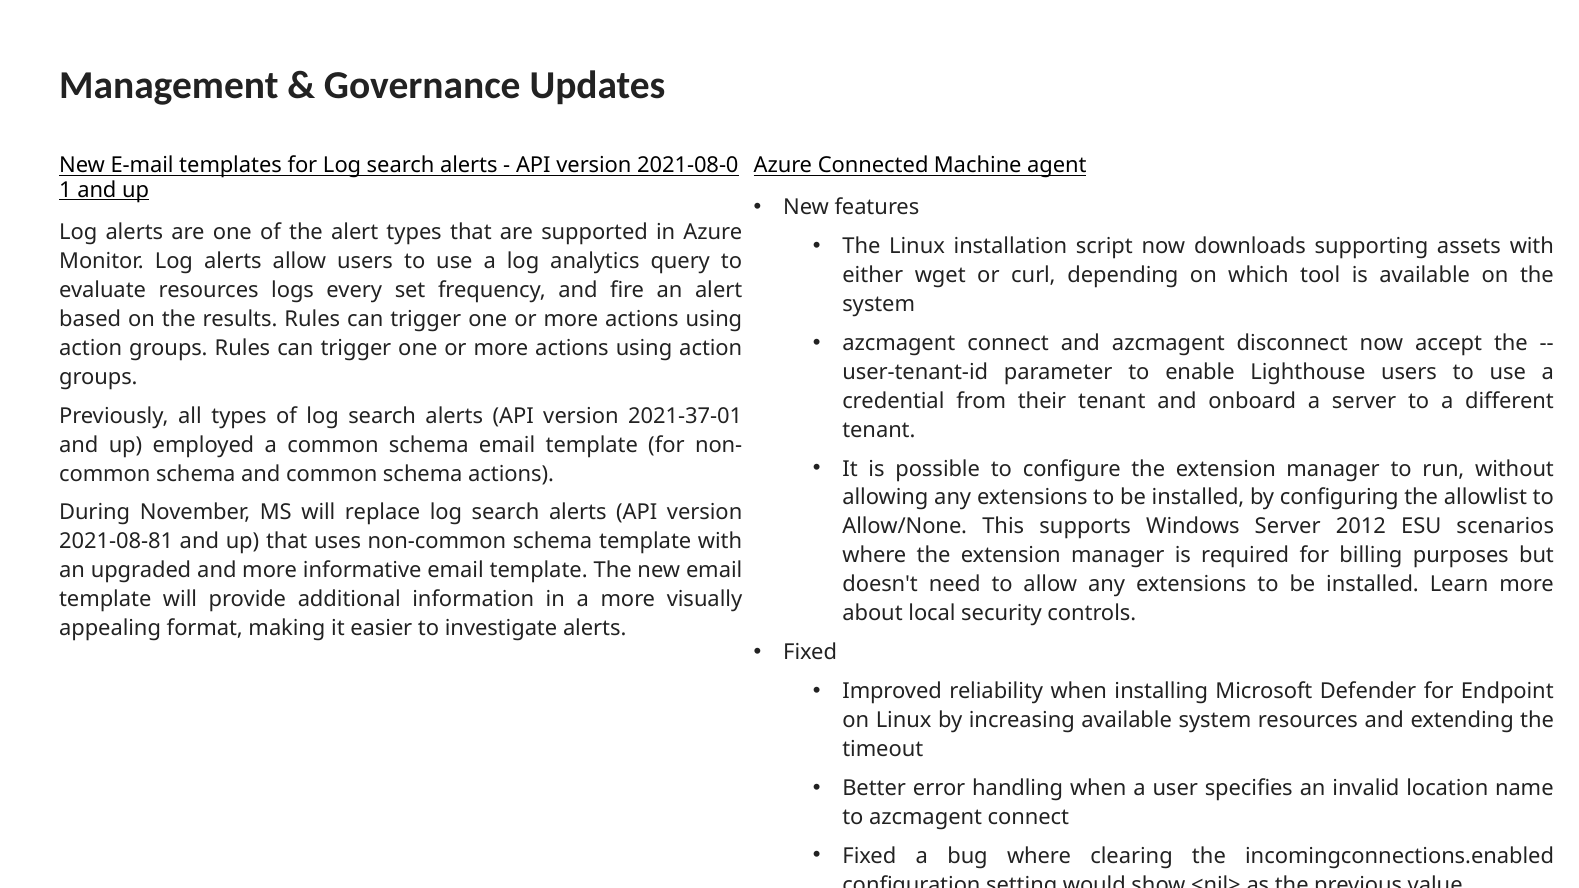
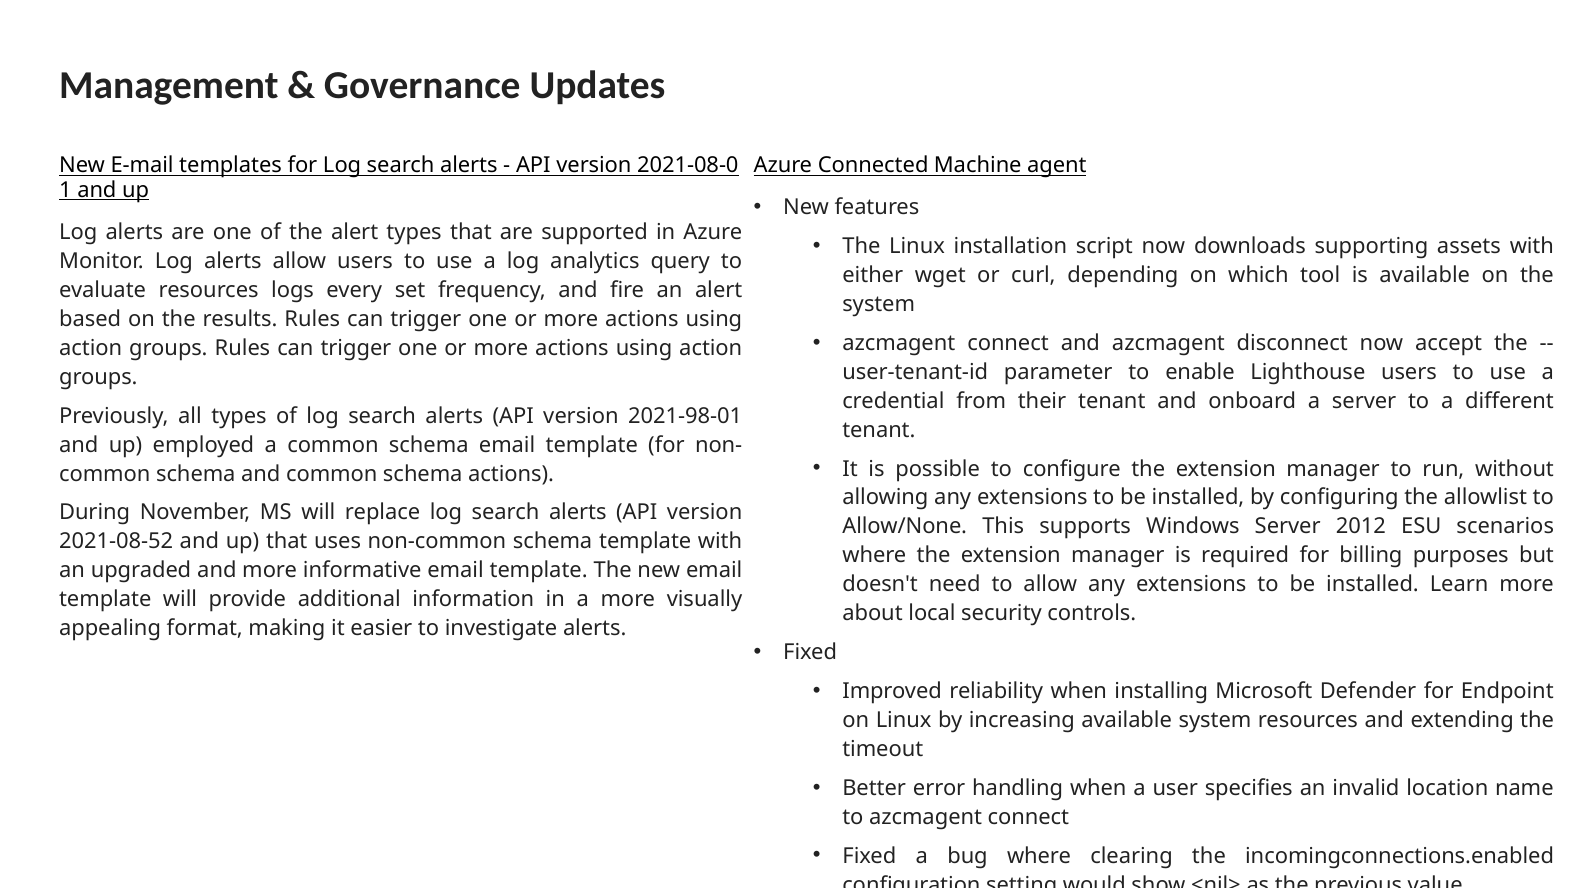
2021-37-01: 2021-37-01 -> 2021-98-01 (685, 416)
2021-08-81: 2021-08-81 -> 2021-08-52 (116, 542)
